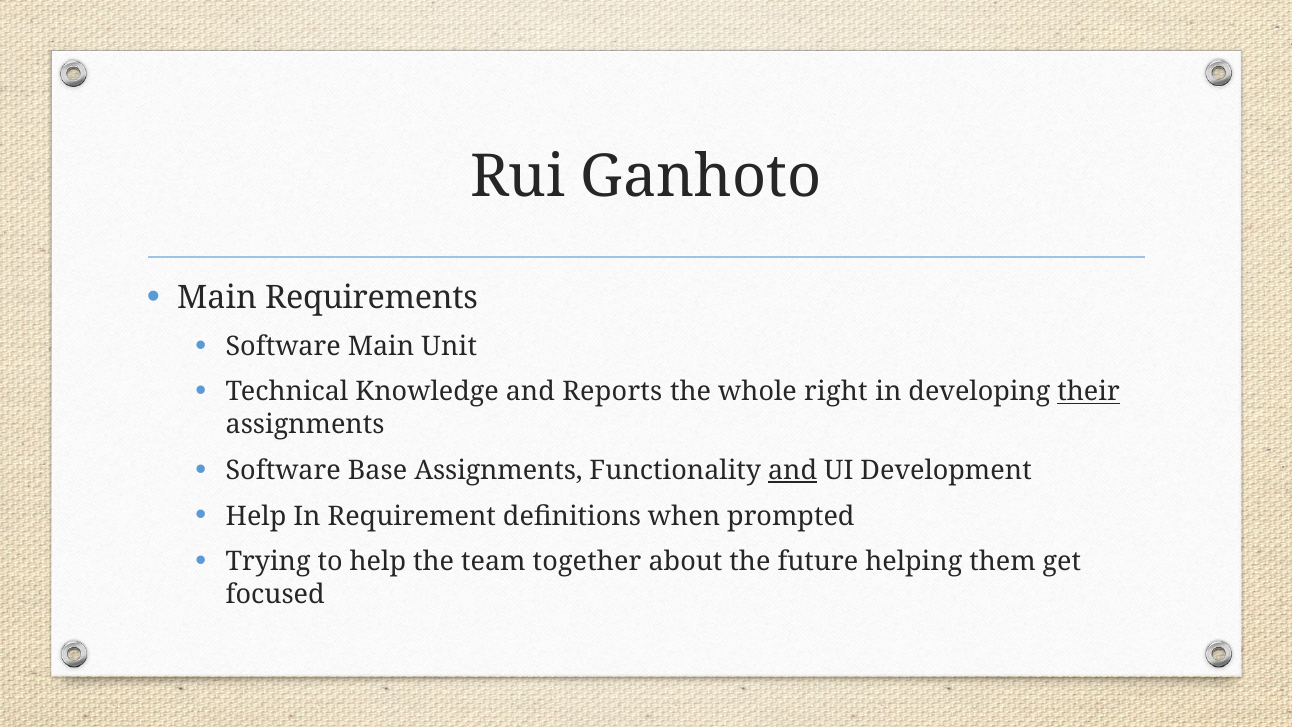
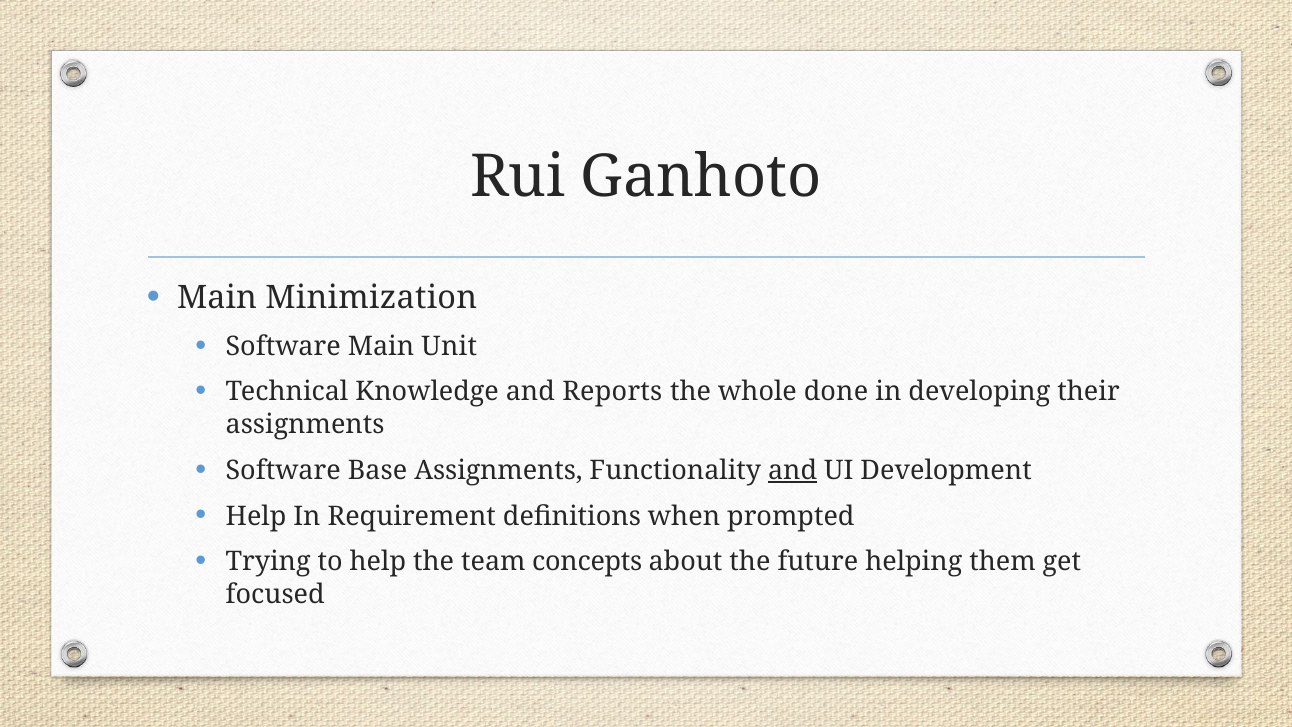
Requirements: Requirements -> Minimization (371, 297)
right: right -> done (836, 392)
their underline: present -> none (1089, 392)
together: together -> concepts (587, 562)
